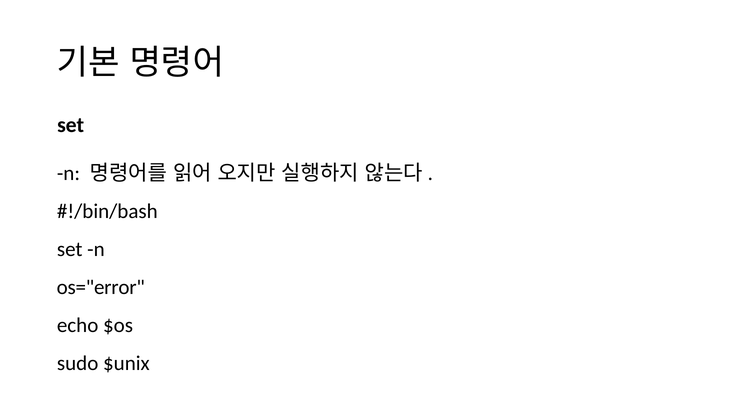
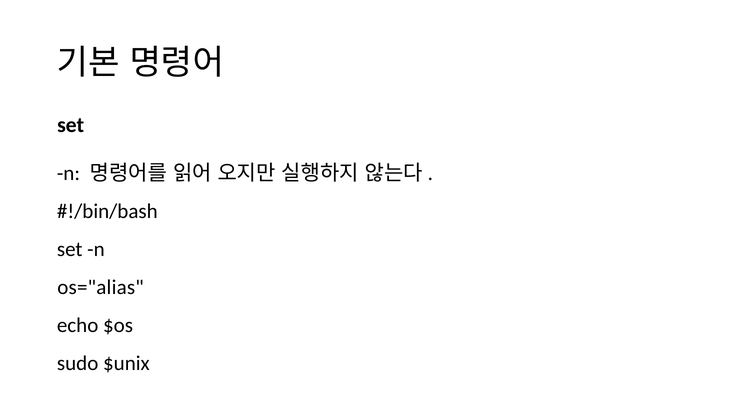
os="error: os="error -> os="alias (101, 288)
